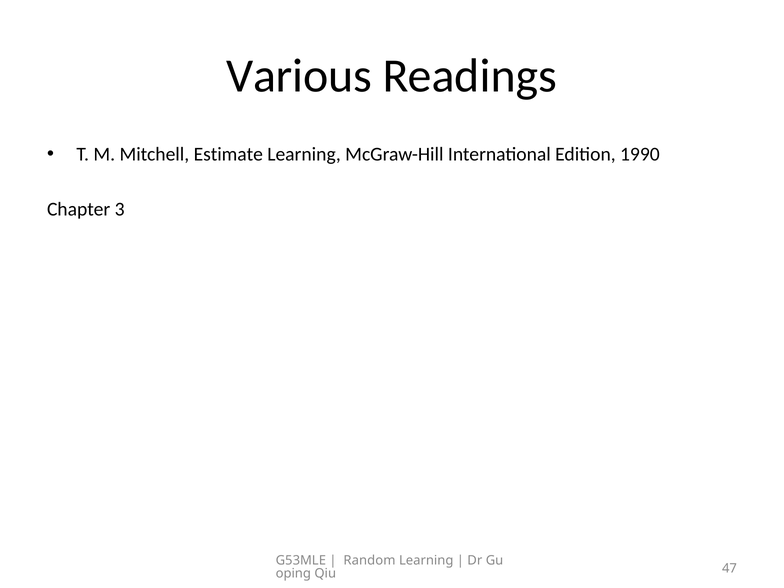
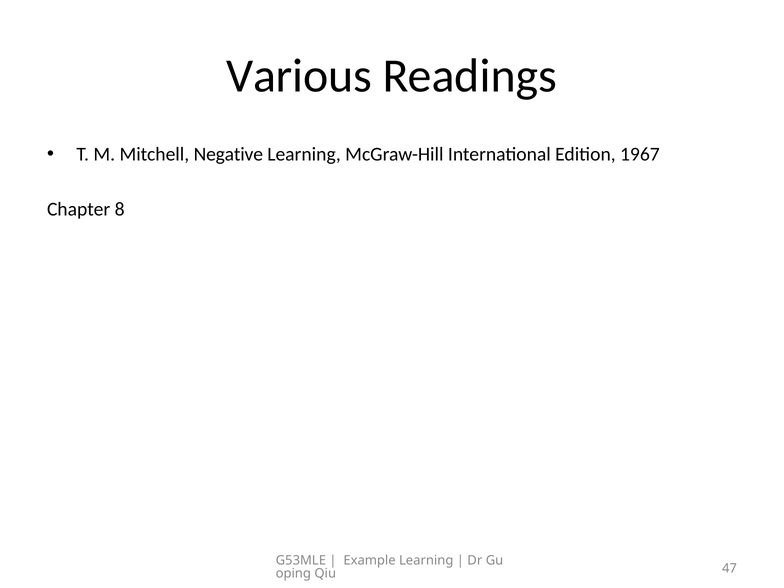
Estimate: Estimate -> Negative (228, 154)
1990: 1990 -> 1967 (640, 154)
3: 3 -> 8 (120, 209)
Random: Random -> Example (370, 560)
